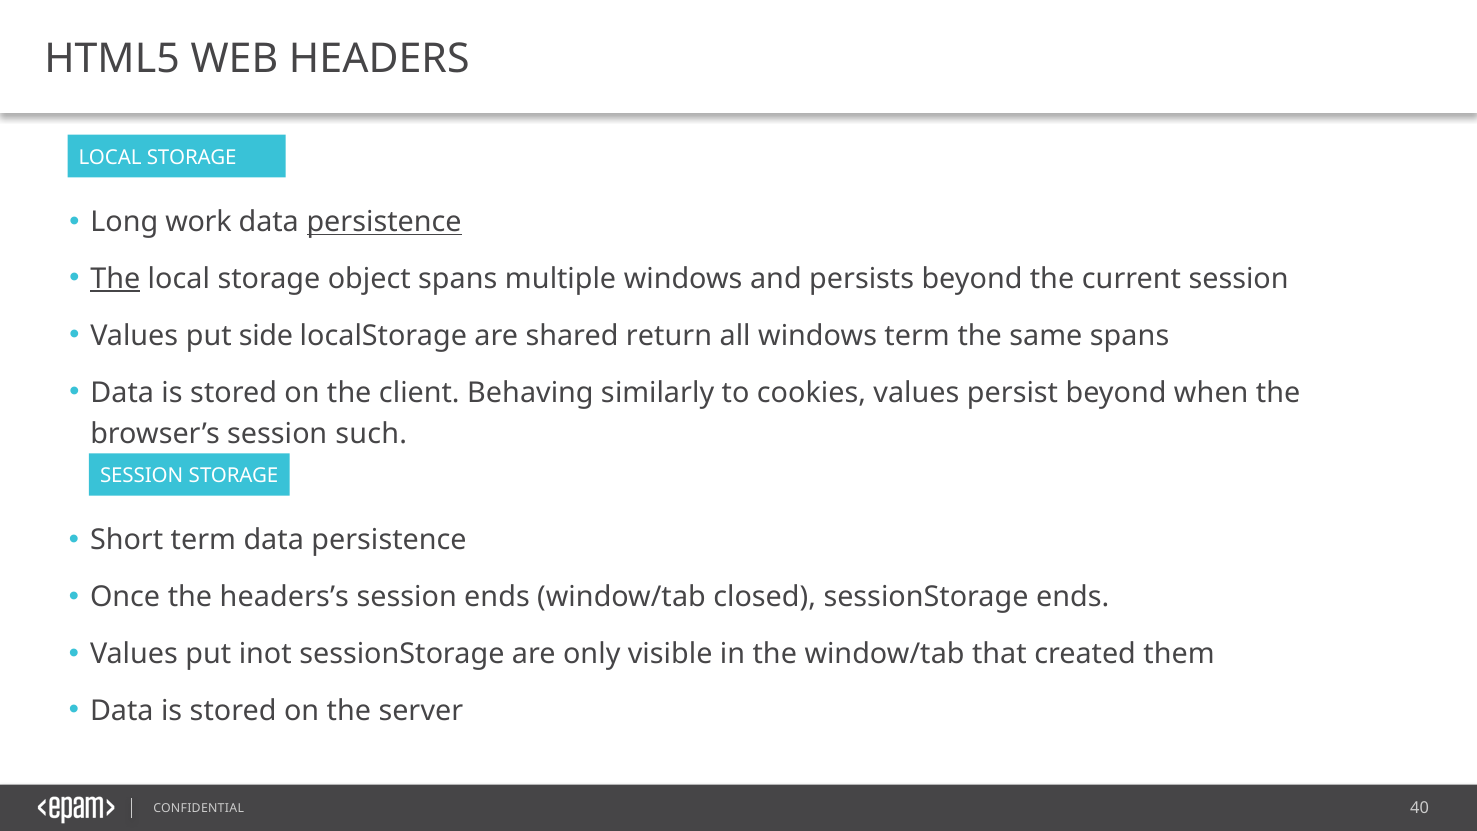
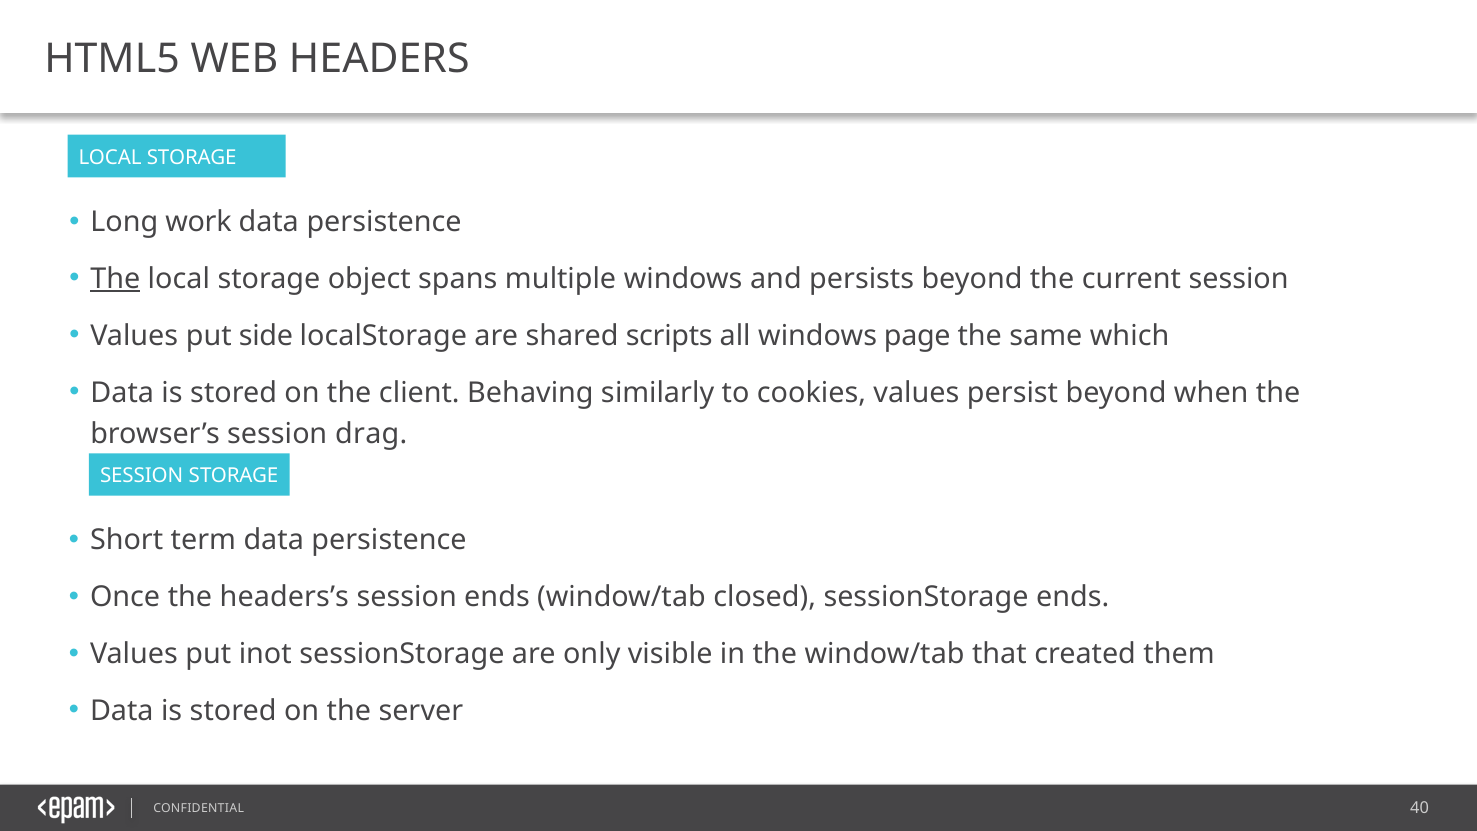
persistence underline: present -> none (384, 222)
return: return -> scripts (669, 336)
windows term: term -> page (917, 336)
same spans: spans -> which (1130, 336)
such: such -> drag (371, 434)
